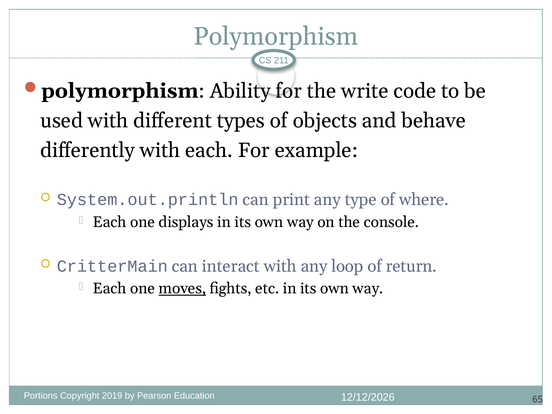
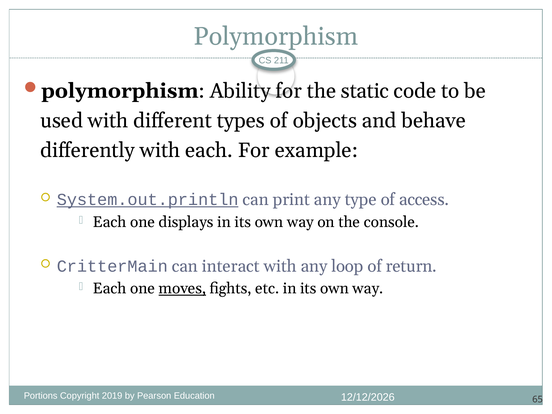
write: write -> static (365, 91)
System.out.println underline: none -> present (148, 200)
where: where -> access (424, 200)
